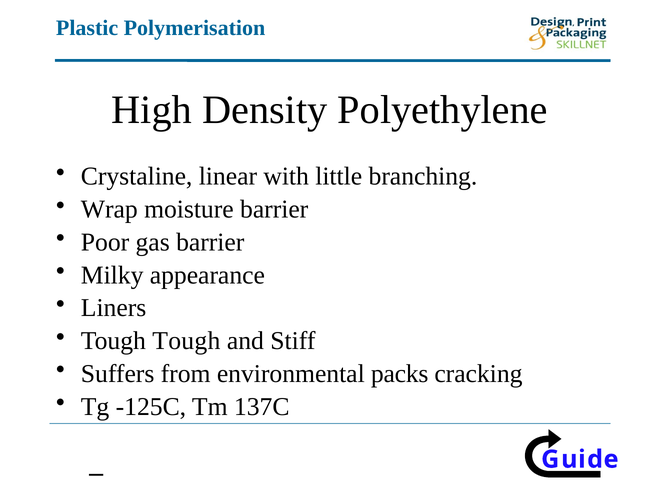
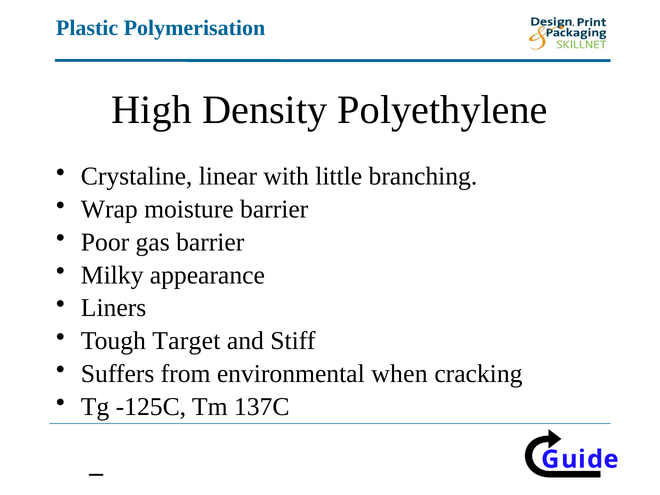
Tough Tough: Tough -> Target (186, 341)
packs: packs -> when (399, 374)
